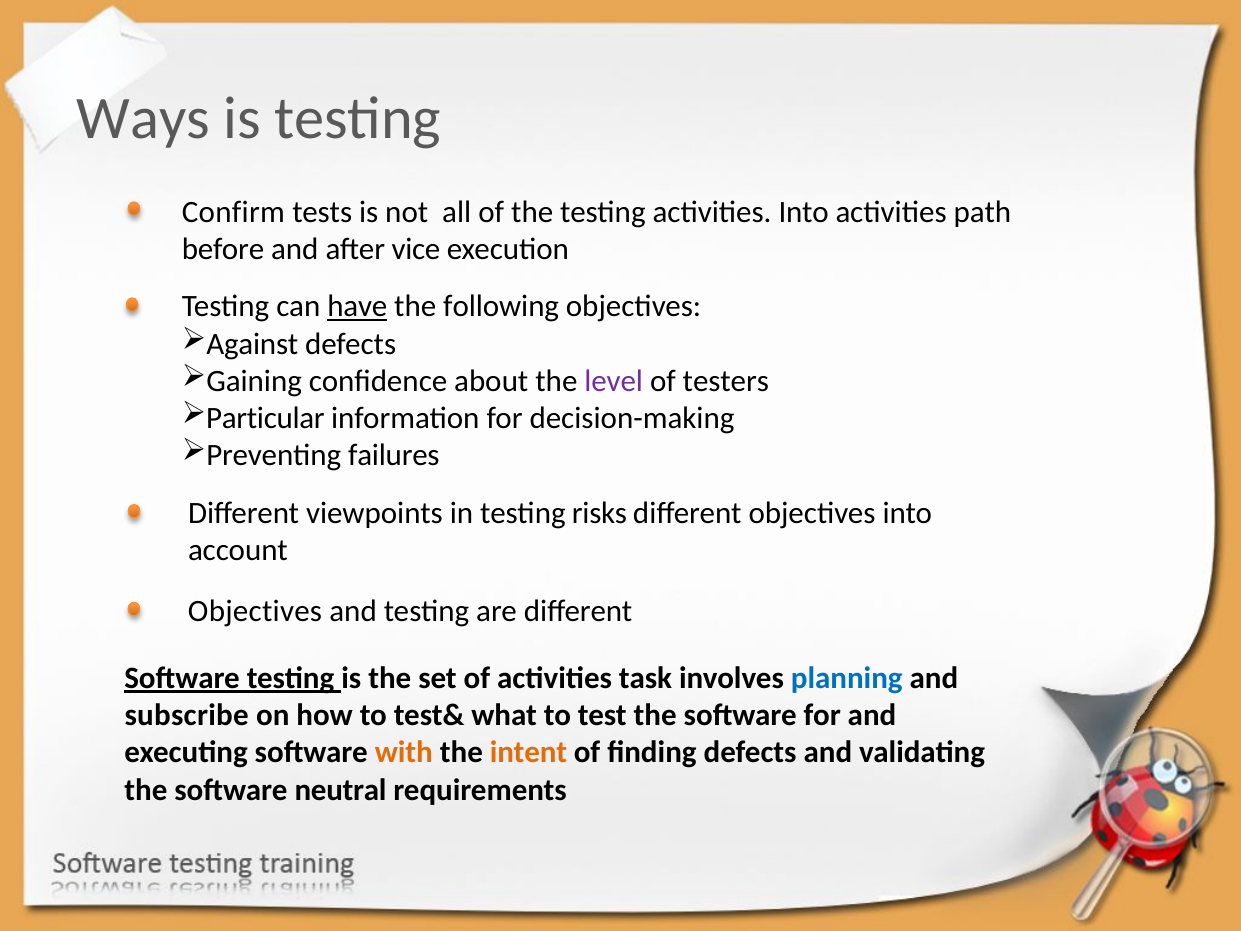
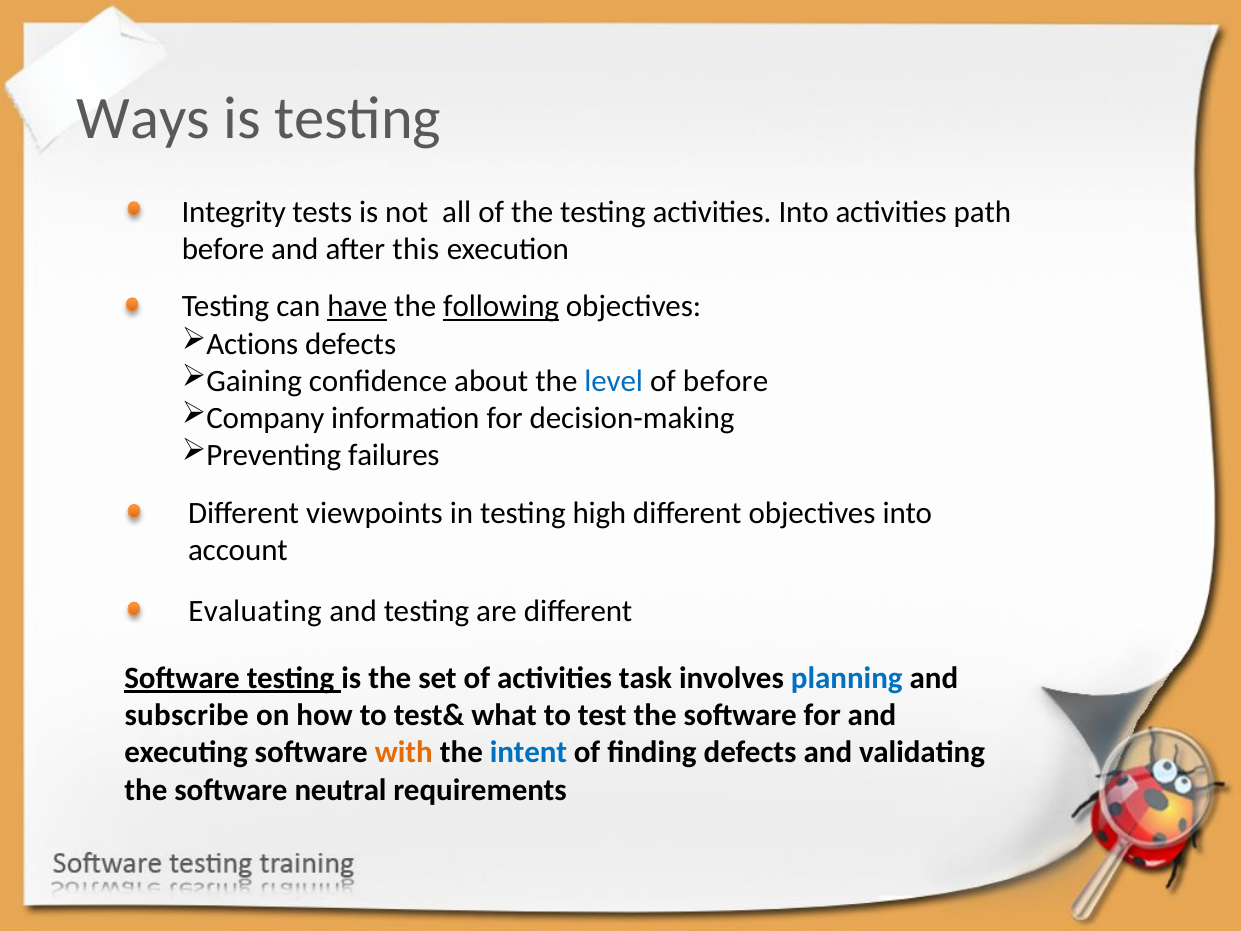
Confirm: Confirm -> Integrity (234, 212)
vice: vice -> this (416, 249)
following underline: none -> present (501, 307)
Against: Against -> Actions (252, 344)
level colour: purple -> blue (614, 381)
of testers: testers -> before (726, 381)
Particular: Particular -> Company (265, 418)
risks: risks -> high (599, 513)
Objectives: Objectives -> Evaluating (255, 611)
intent colour: orange -> blue (528, 752)
